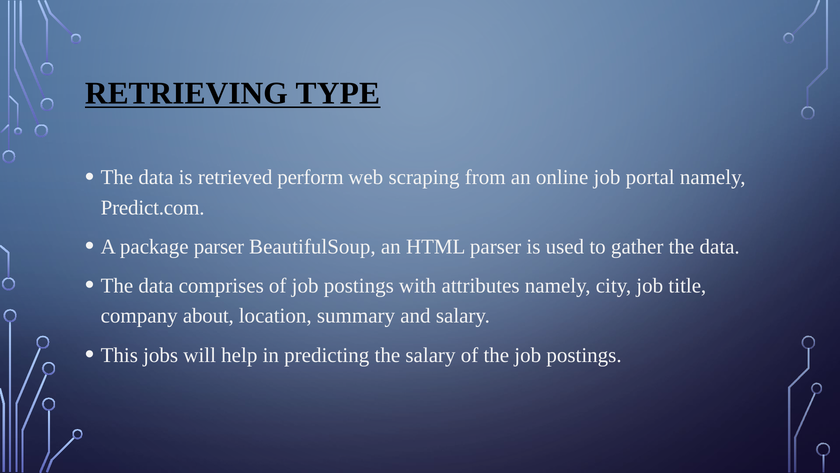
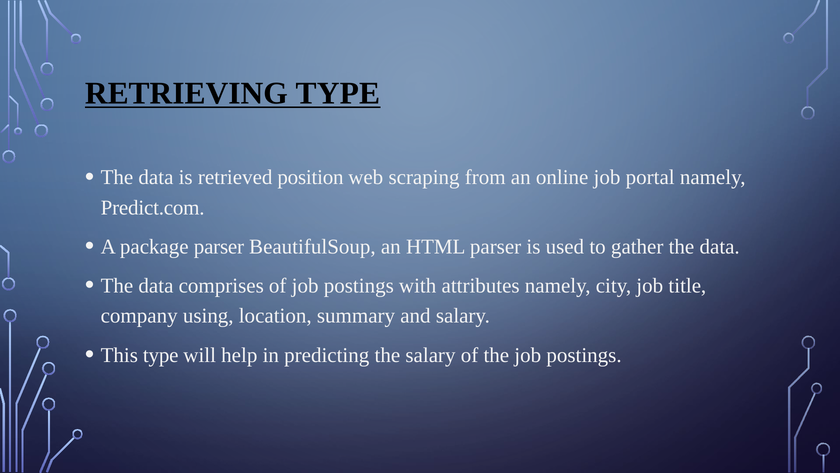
perform: perform -> position (311, 177)
about: about -> using (208, 316)
This jobs: jobs -> type (161, 355)
